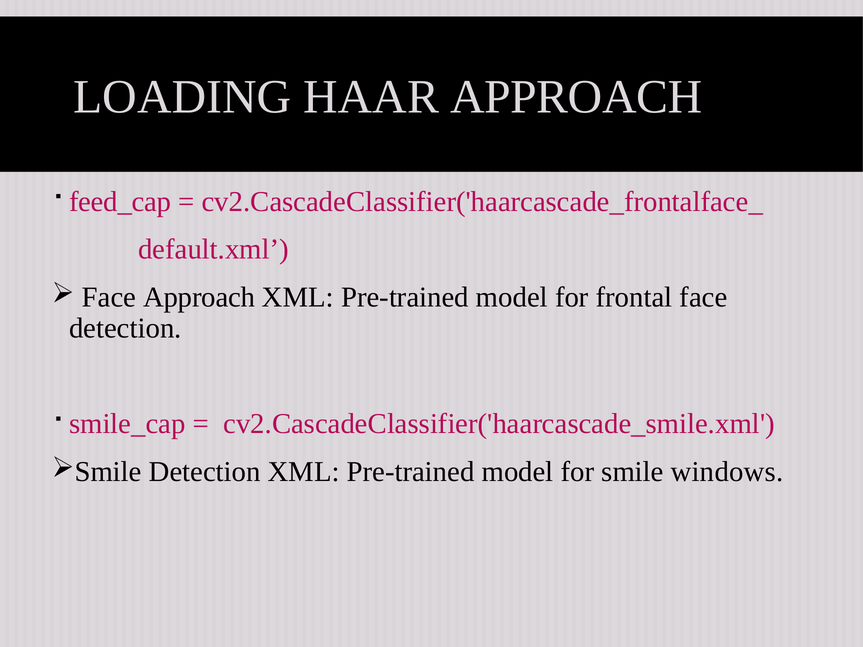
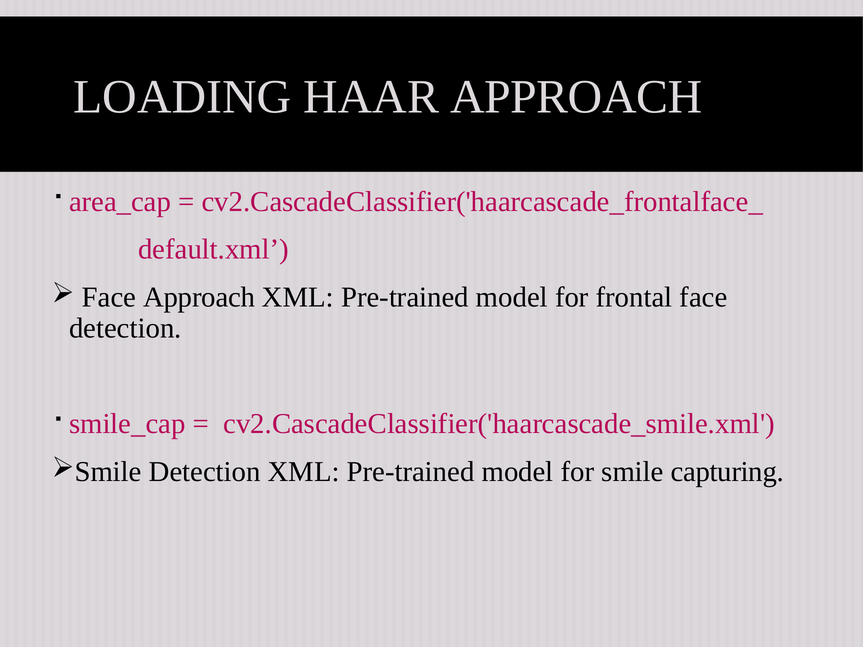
feed_cap: feed_cap -> area_cap (120, 202)
windows: windows -> capturing (727, 472)
